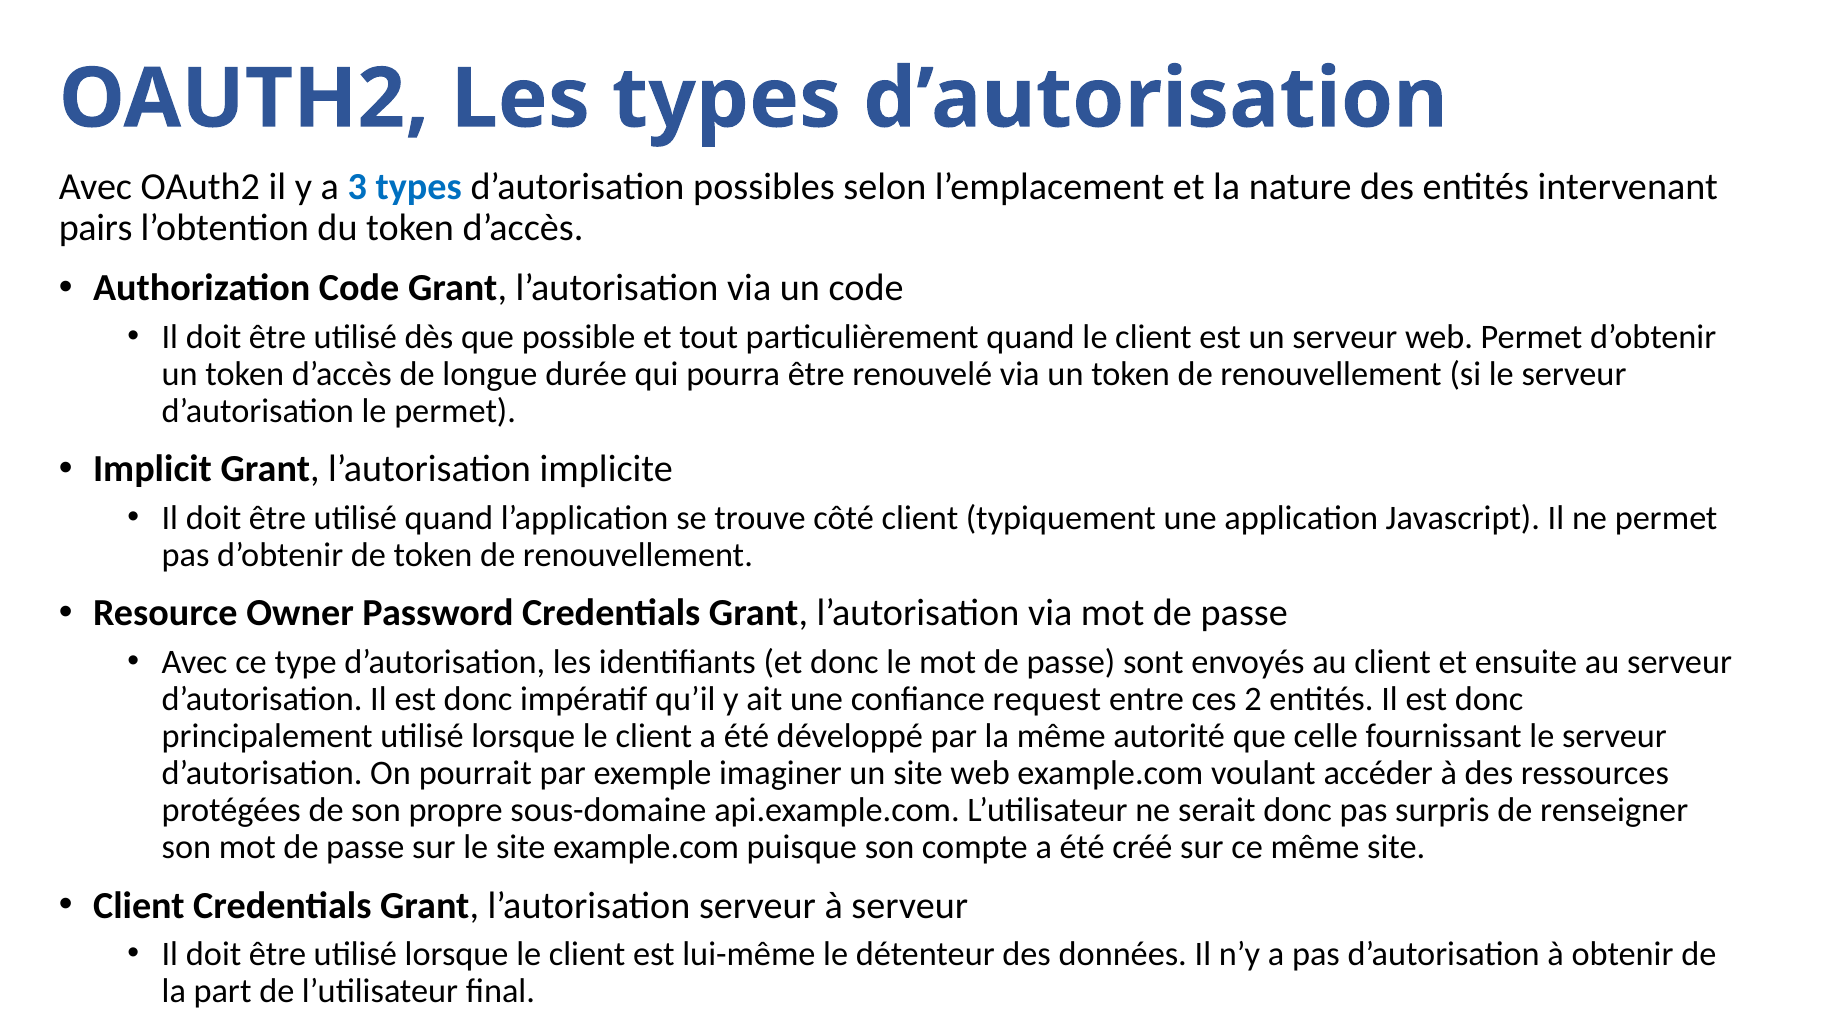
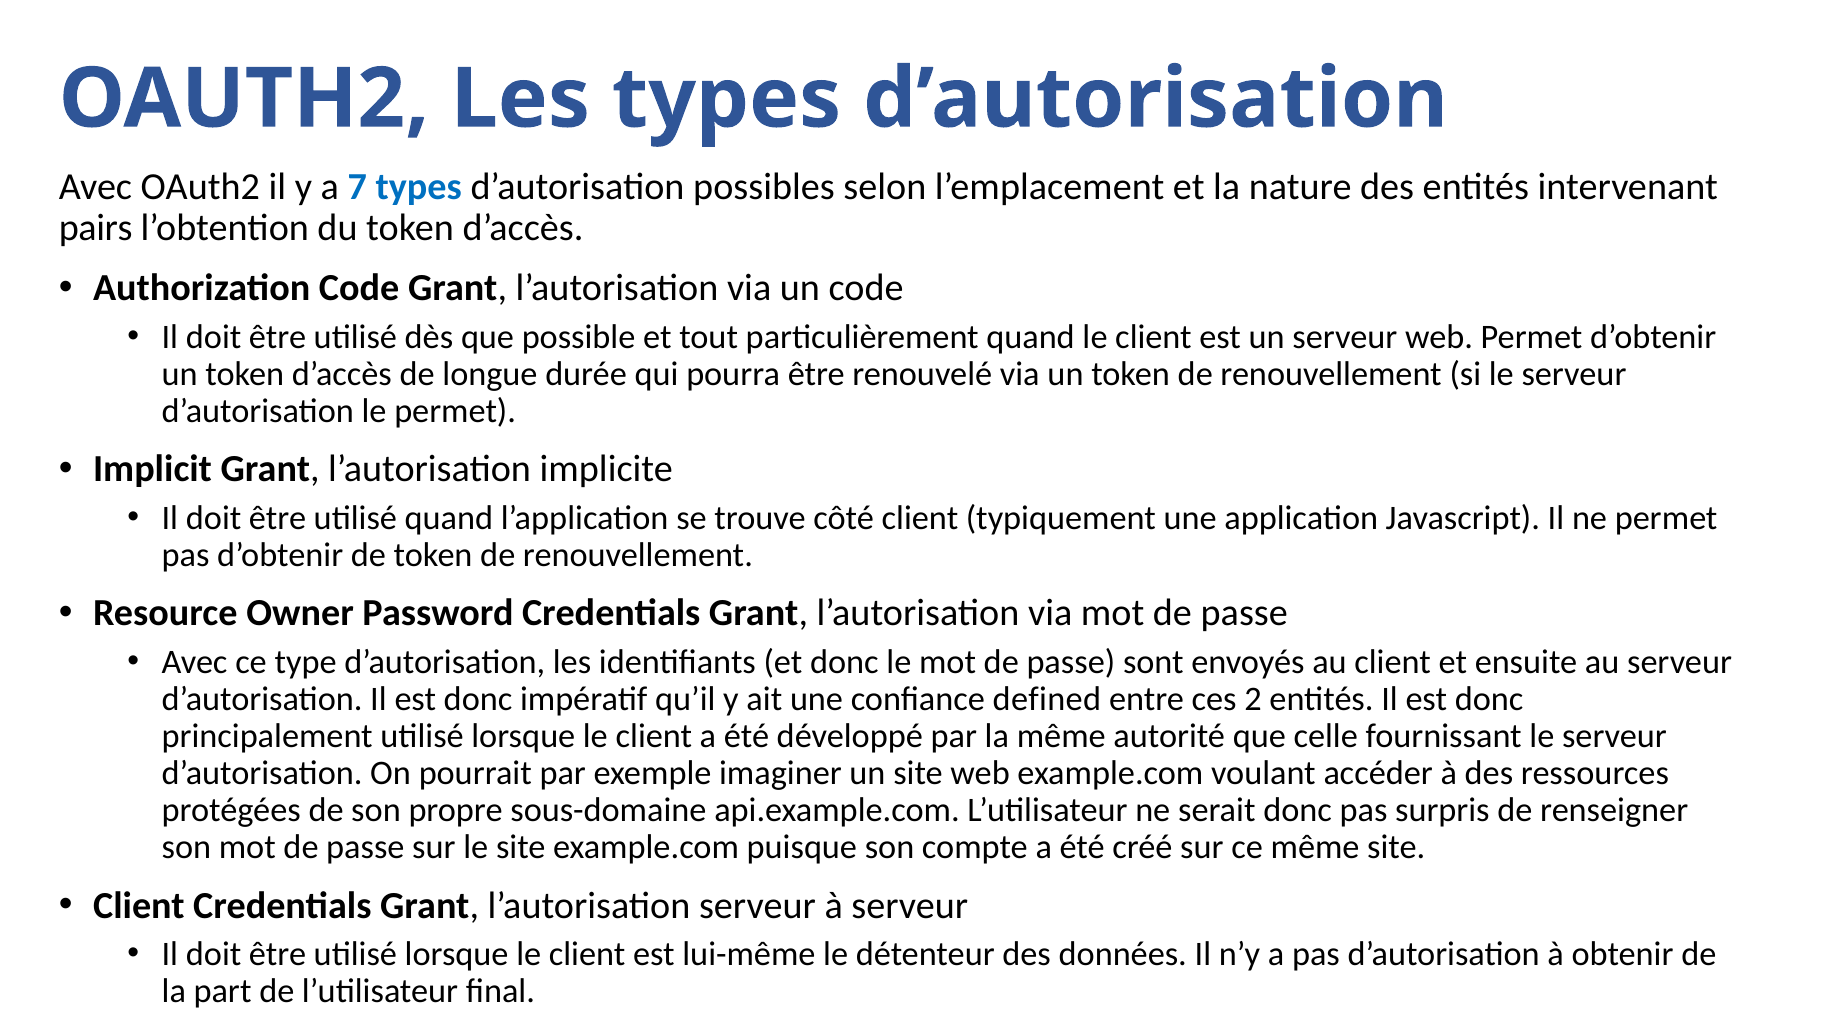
3: 3 -> 7 (357, 187)
request: request -> defined (1047, 699)
